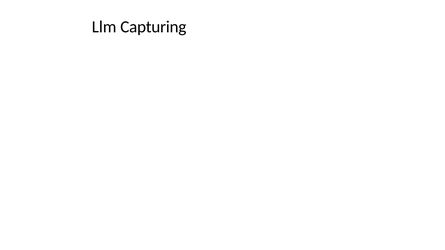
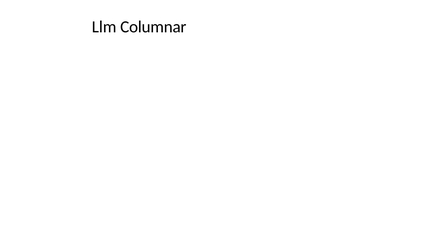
Capturing: Capturing -> Columnar (153, 27)
